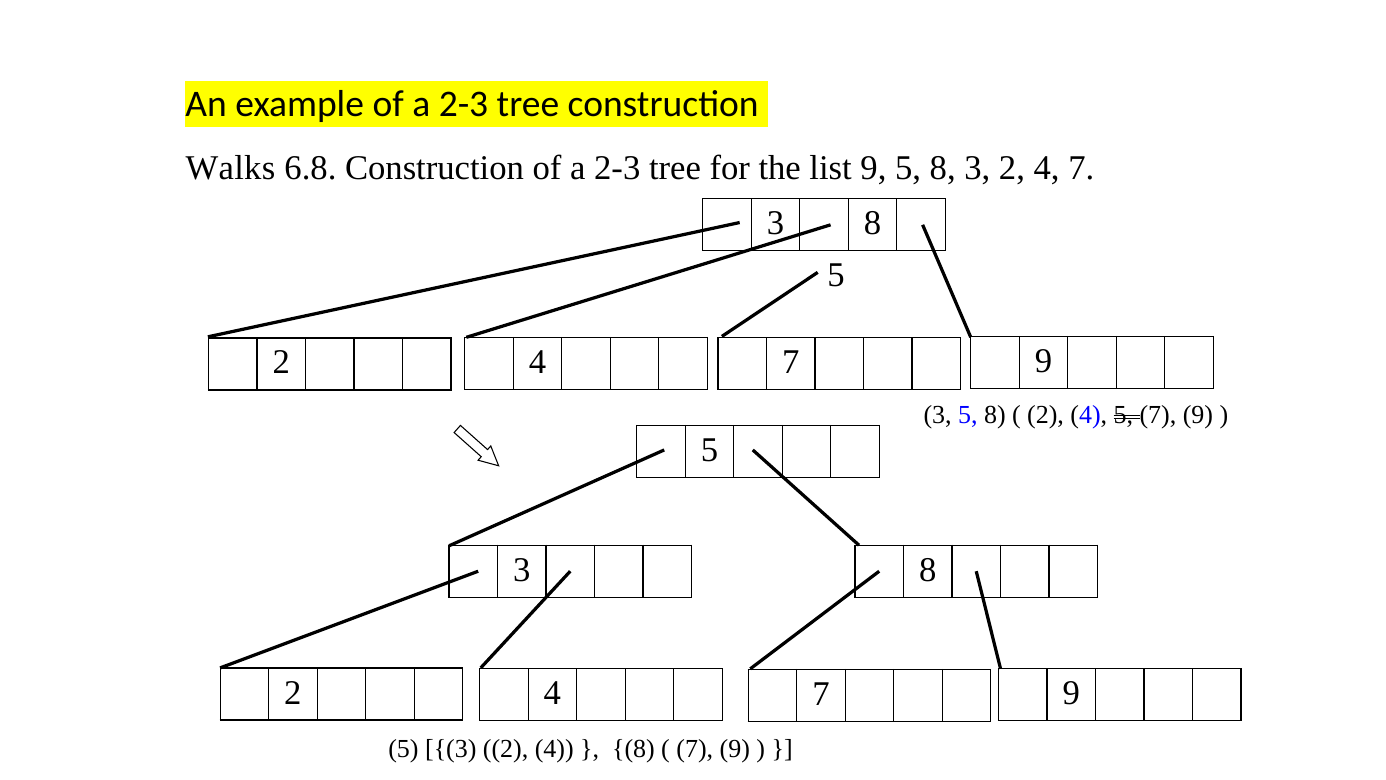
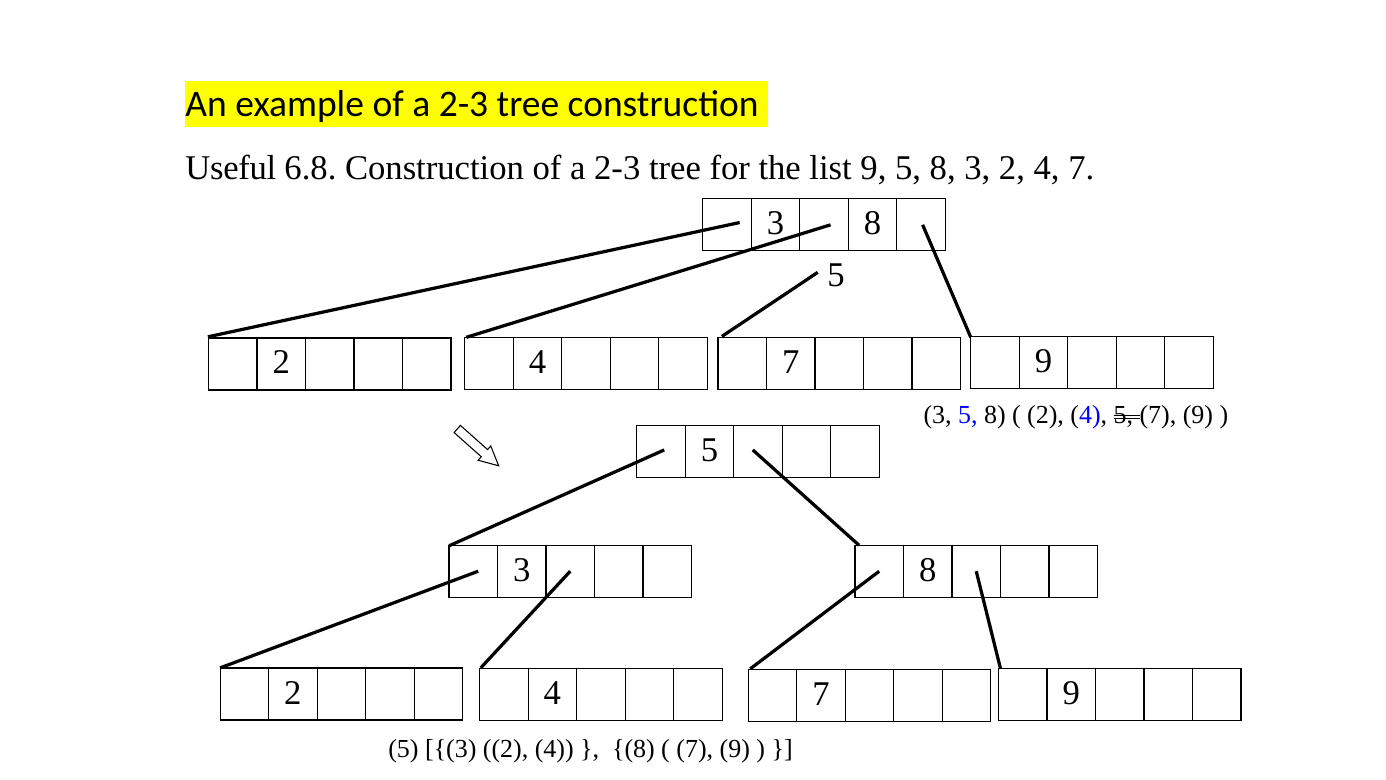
Walks: Walks -> Useful (231, 168)
